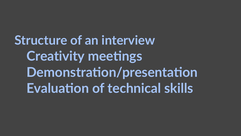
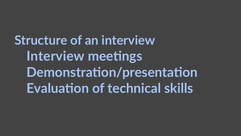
Creativity: Creativity -> Interview (55, 56)
